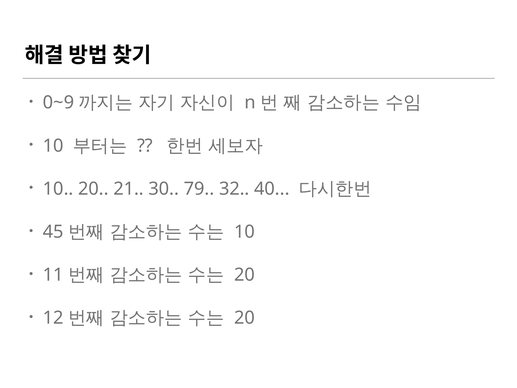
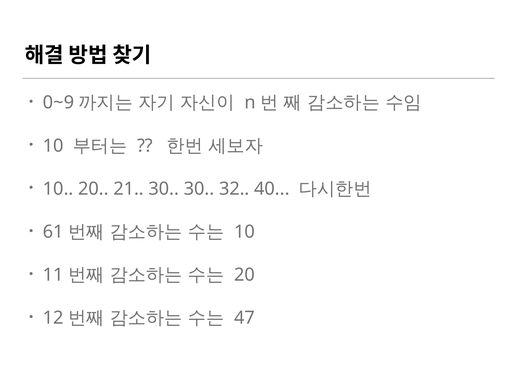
30 79: 79 -> 30 (199, 189)
45: 45 -> 61 (53, 232)
20: 20 -> 47 (245, 318)
